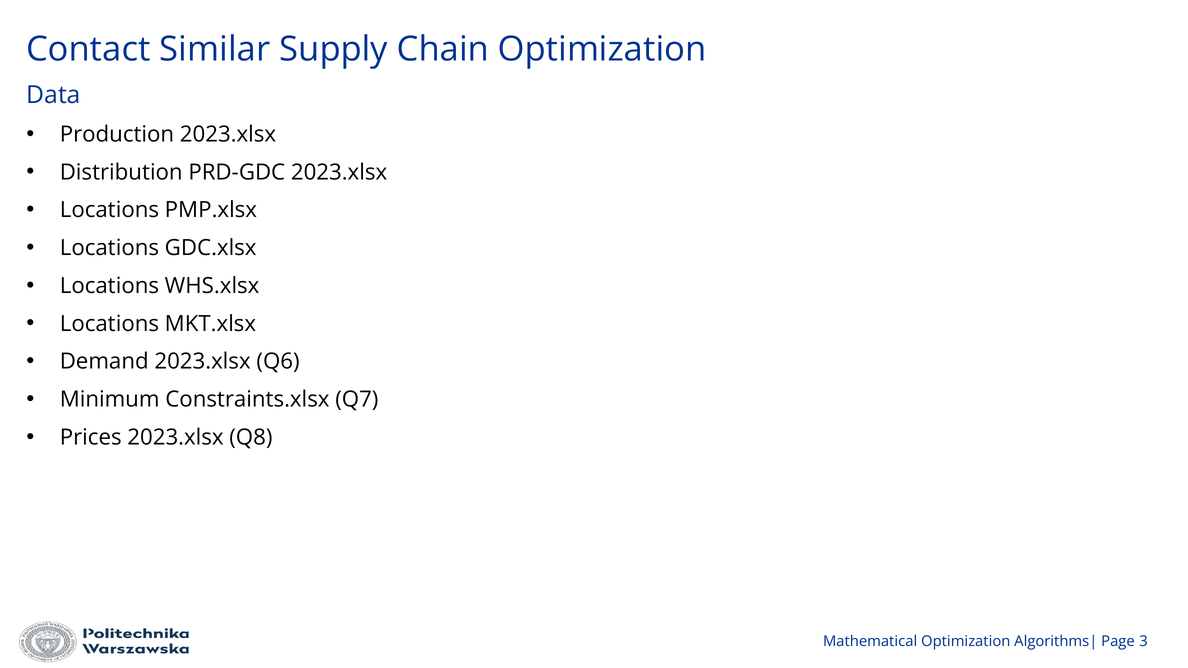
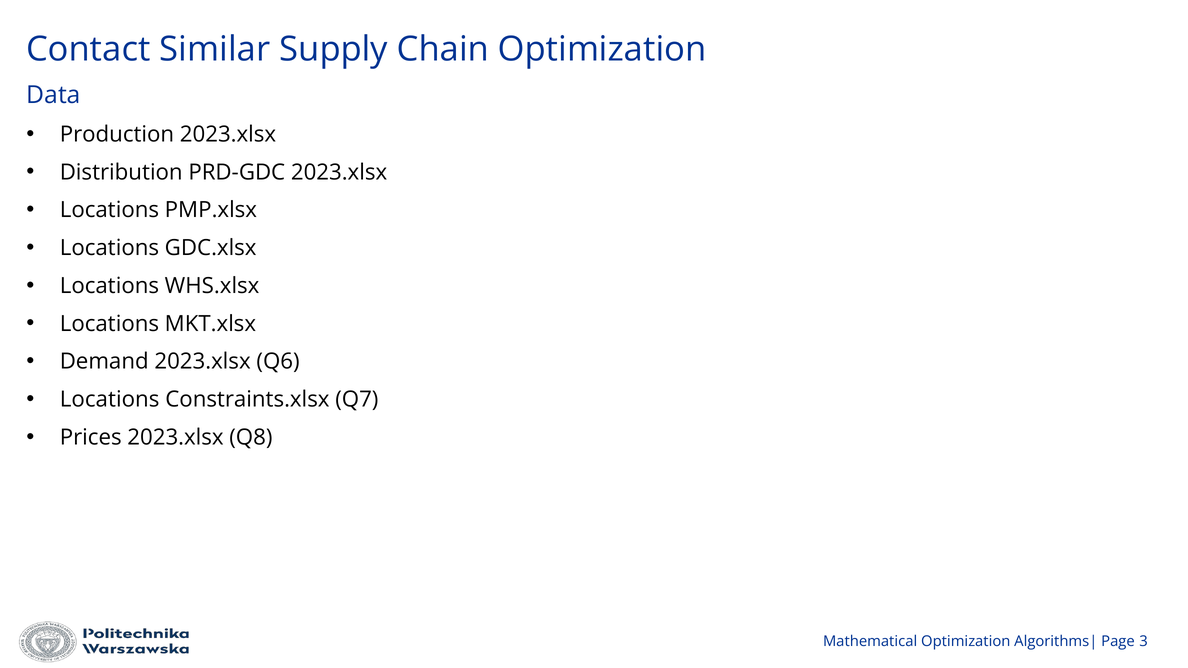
Minimum: Minimum -> Locations (110, 400)
